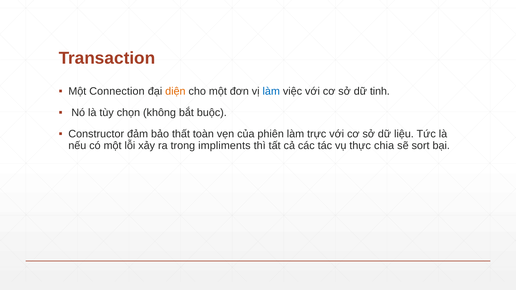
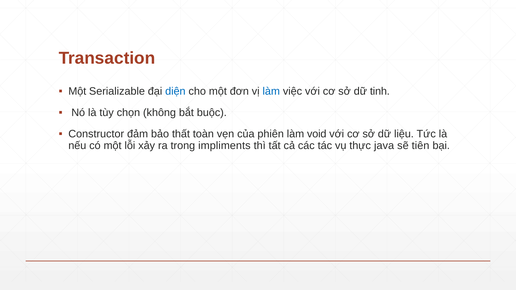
Connection: Connection -> Serializable (117, 92)
diện colour: orange -> blue (175, 92)
trực: trực -> void (317, 134)
chia: chia -> java (384, 146)
sort: sort -> tiên (421, 146)
